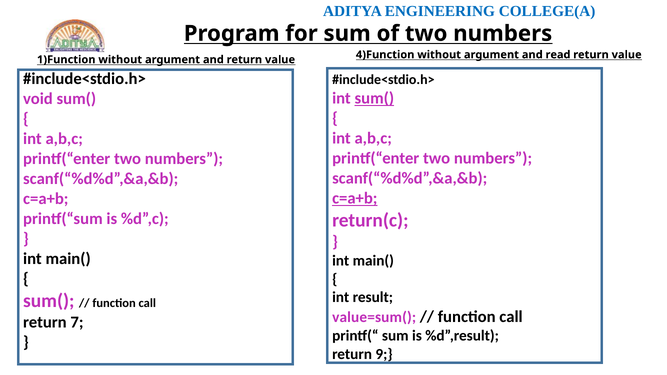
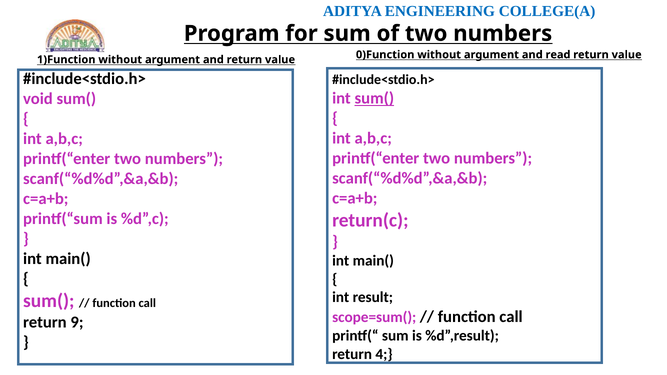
4)Function: 4)Function -> 0)Function (385, 55)
c=a+b underline: present -> none (355, 198)
value=sum(: value=sum( -> scope=sum( (374, 317)
7: 7 -> 9 (77, 322)
9: 9 -> 4 (384, 354)
